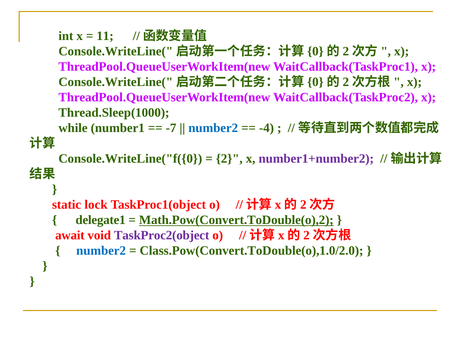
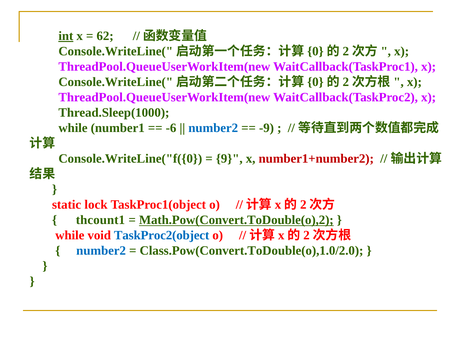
int underline: none -> present (66, 36)
11: 11 -> 62 (105, 36)
-7: -7 -> -6 (171, 128)
-4: -4 -> -9 (267, 128)
2: 2 -> 9 (229, 159)
number1+number2 colour: purple -> red (316, 159)
delegate1: delegate1 -> thcount1 (100, 220)
await: await -> while (70, 235)
TaskProc2(object colour: purple -> blue (162, 235)
